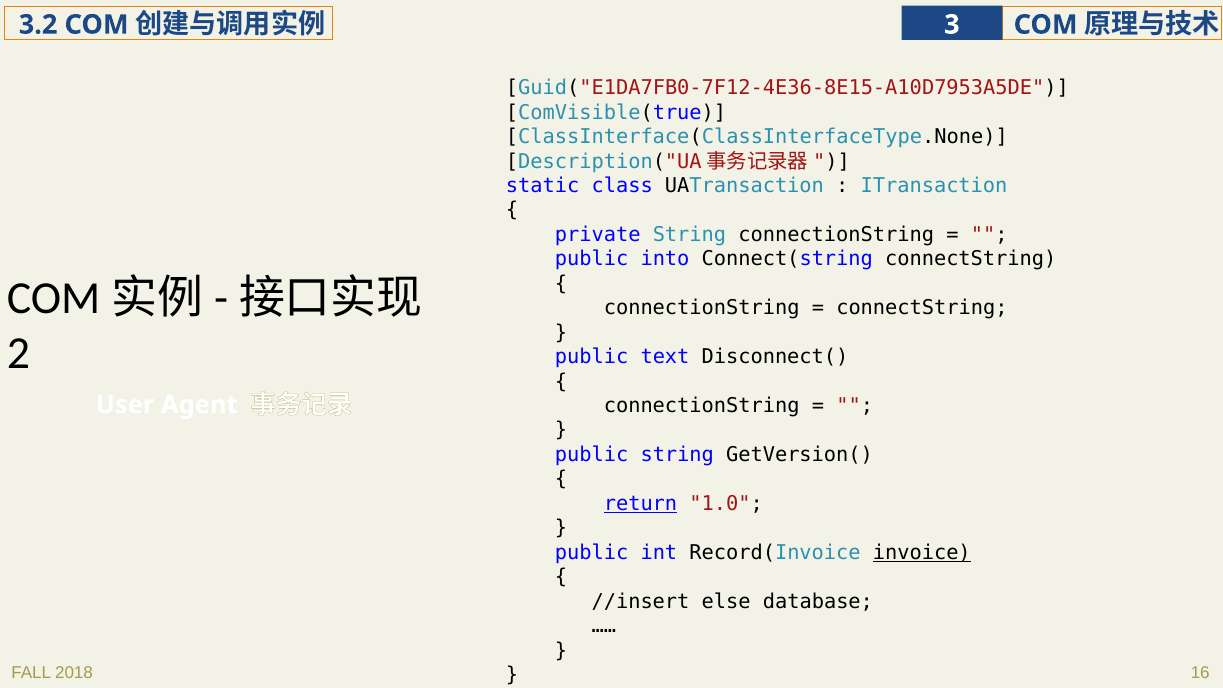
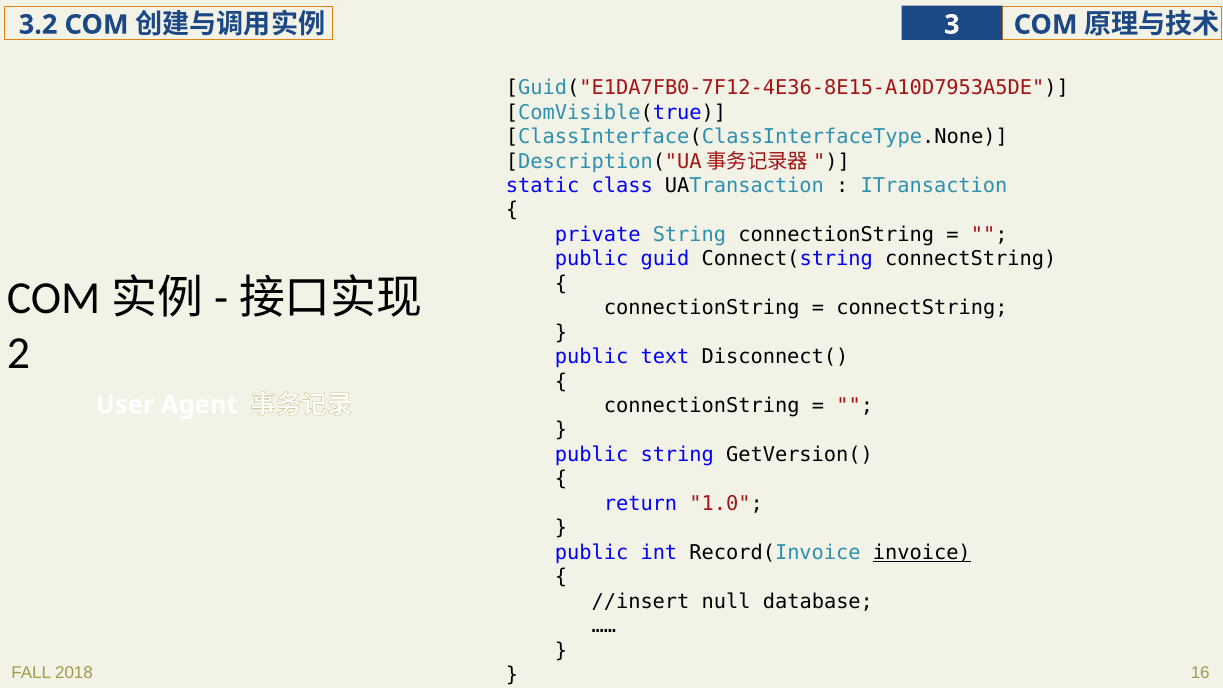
into: into -> guid (665, 259)
return underline: present -> none (641, 504)
else: else -> null (726, 601)
